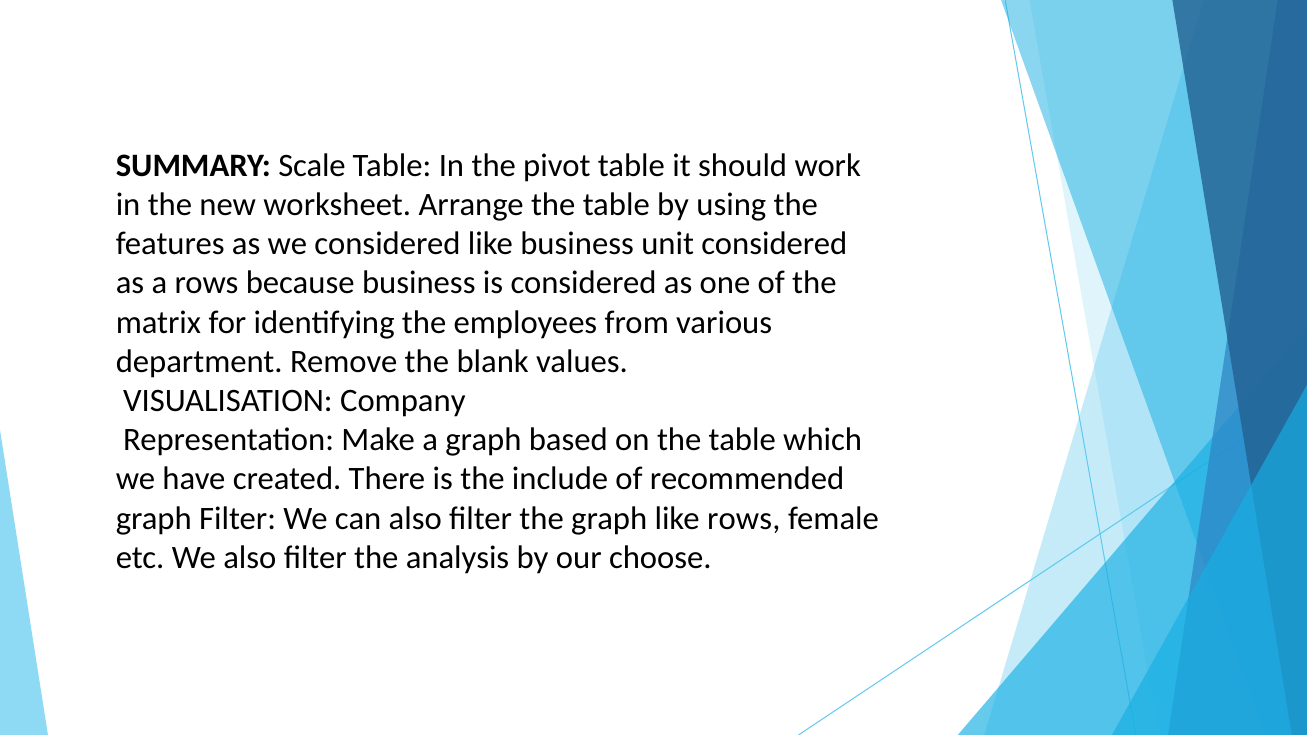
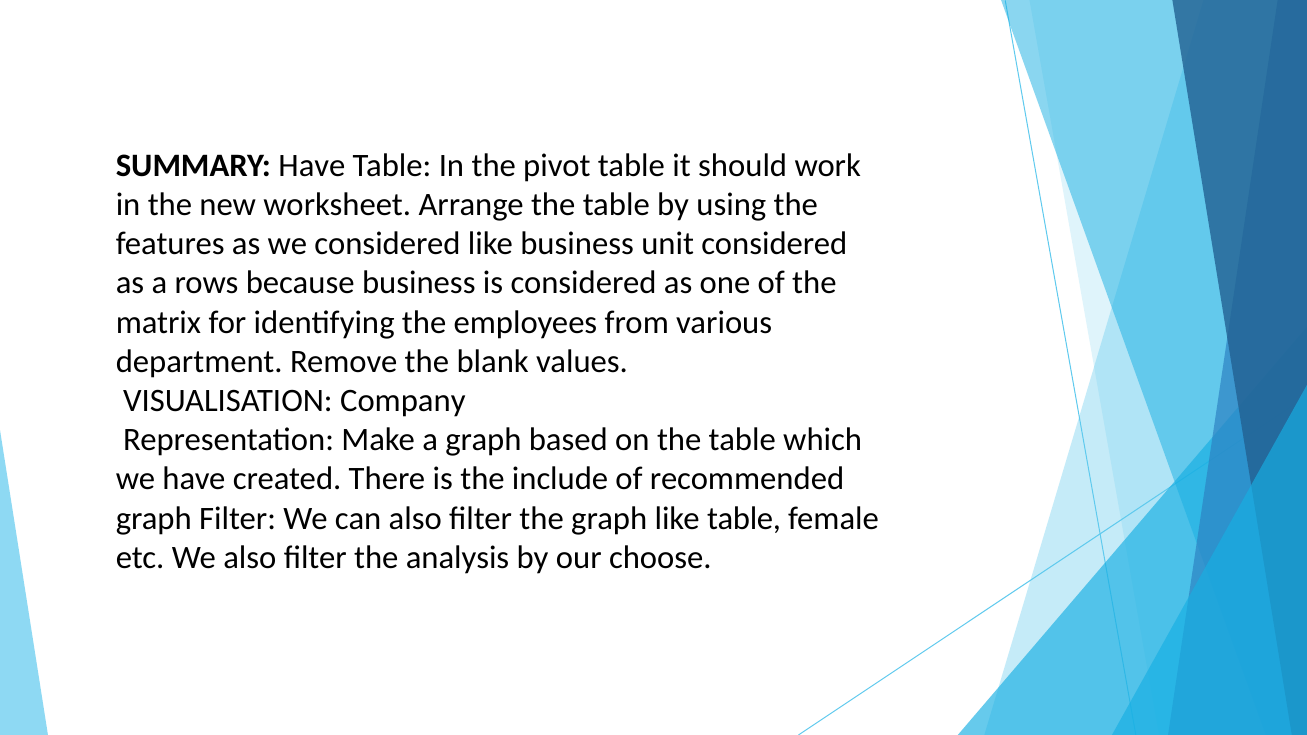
SUMMARY Scale: Scale -> Have (312, 166)
like rows: rows -> table (744, 518)
